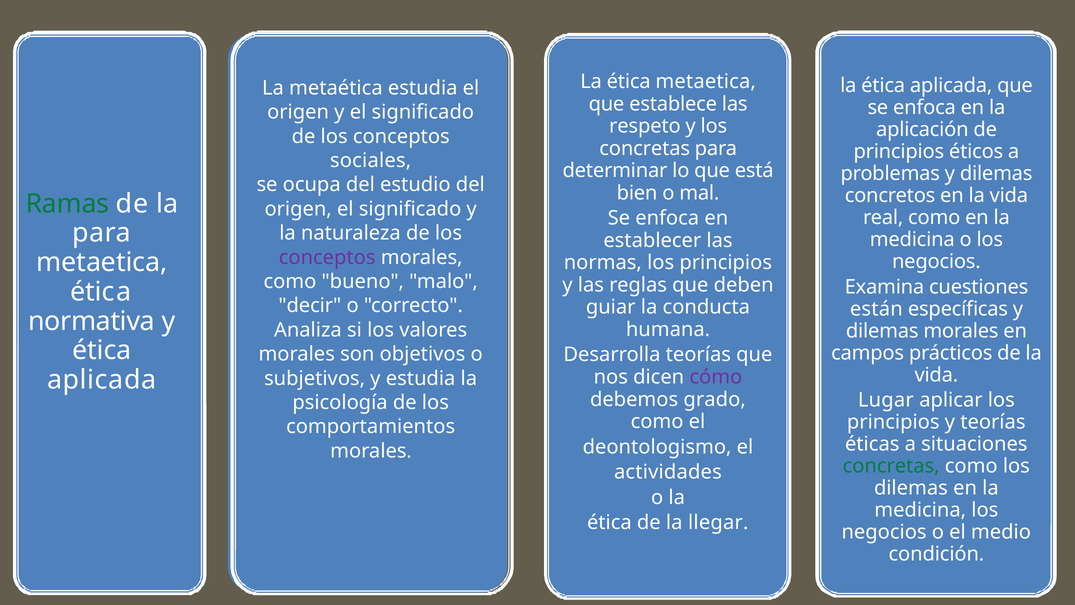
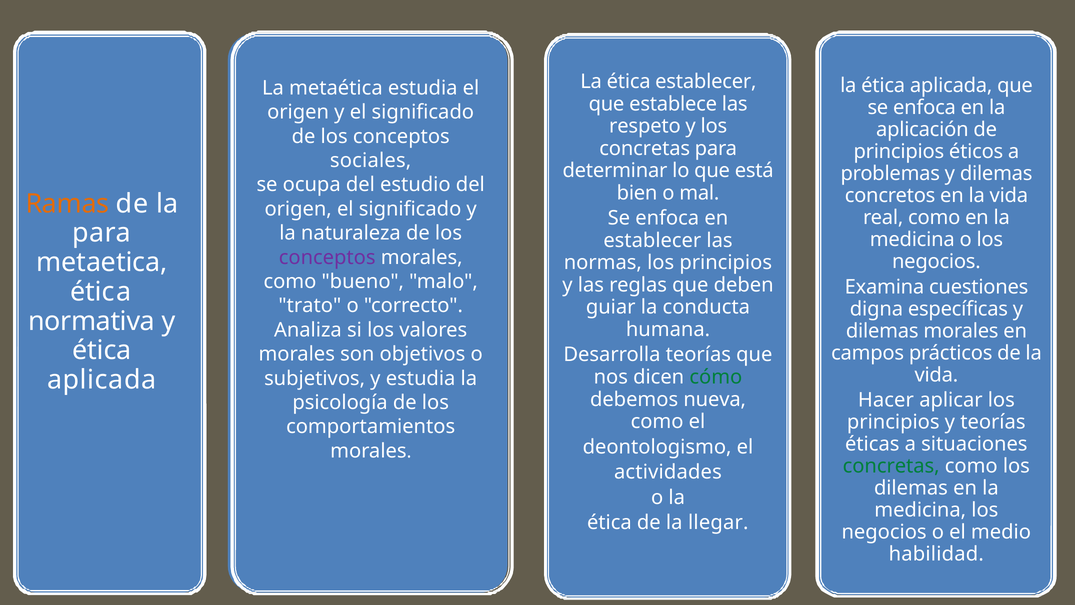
ética metaetica: metaetica -> establecer (706, 82)
Ramas colour: green -> orange (67, 204)
decir: decir -> trato (310, 306)
están: están -> digna (876, 309)
cómo colour: purple -> green (716, 377)
grado: grado -> nueva (715, 399)
Lugar: Lugar -> Hacer (886, 400)
condición: condición -> habilidad (936, 554)
